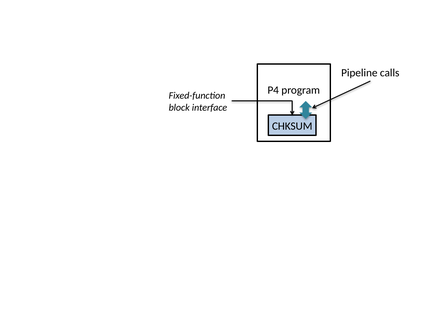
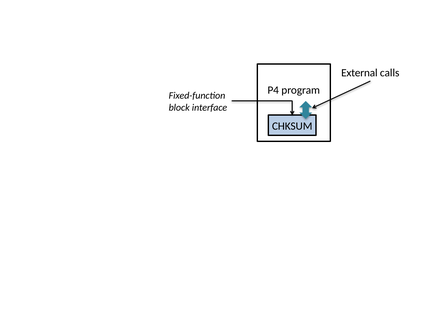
Pipeline: Pipeline -> External (359, 73)
